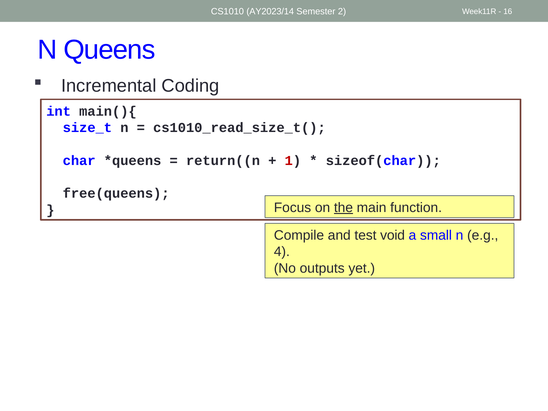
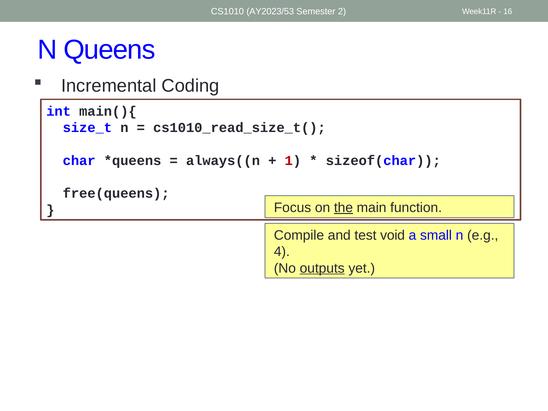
AY2023/14: AY2023/14 -> AY2023/53 (270, 12)
return((n: return((n -> always((n (223, 161)
outputs underline: none -> present (322, 268)
